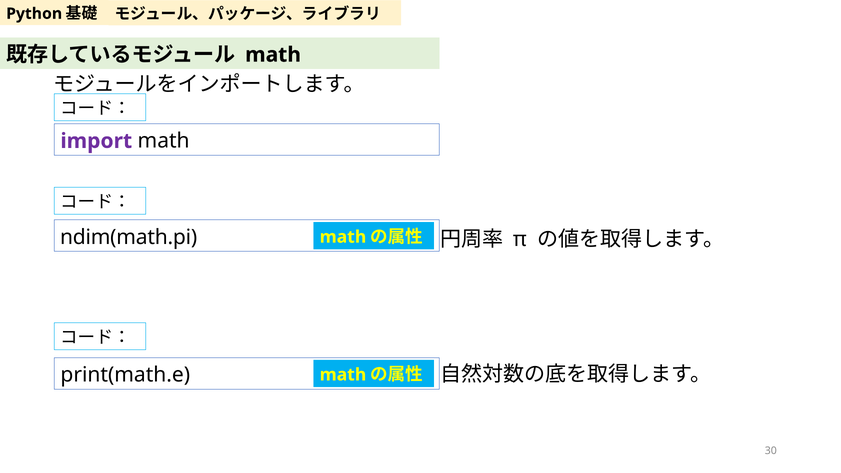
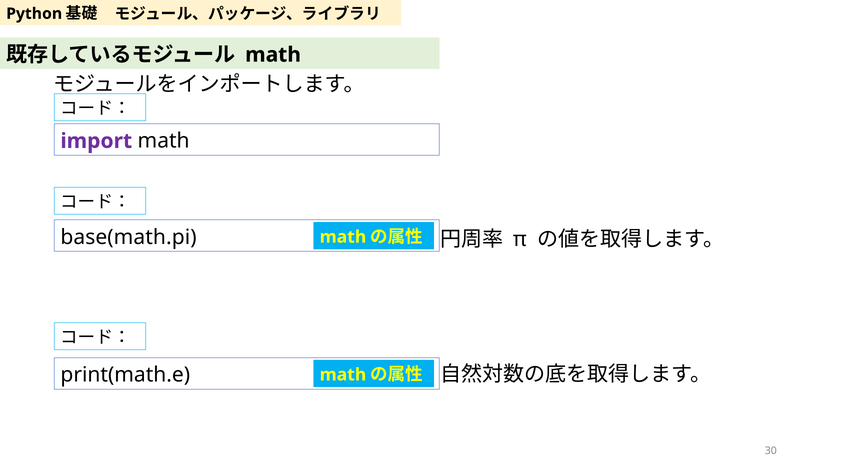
ndim(math.pi: ndim(math.pi -> base(math.pi (129, 237)
